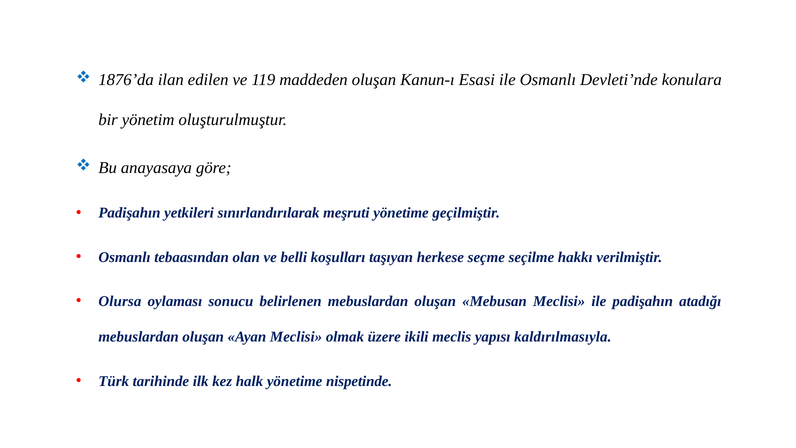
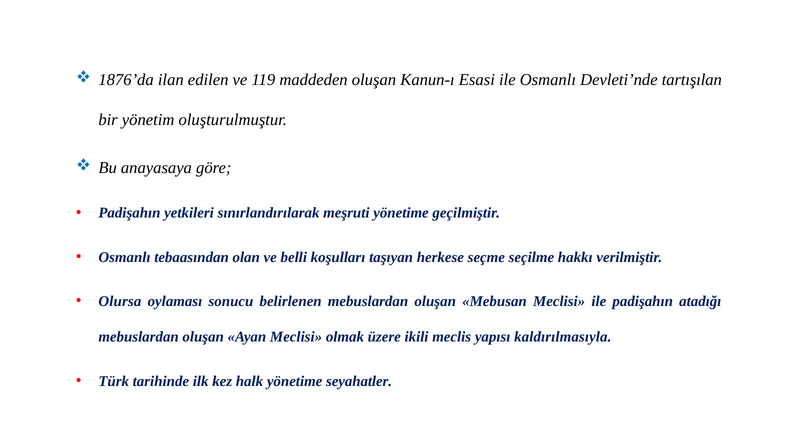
konulara: konulara -> tartışılan (692, 80)
nispetinde: nispetinde -> seyahatler (359, 381)
